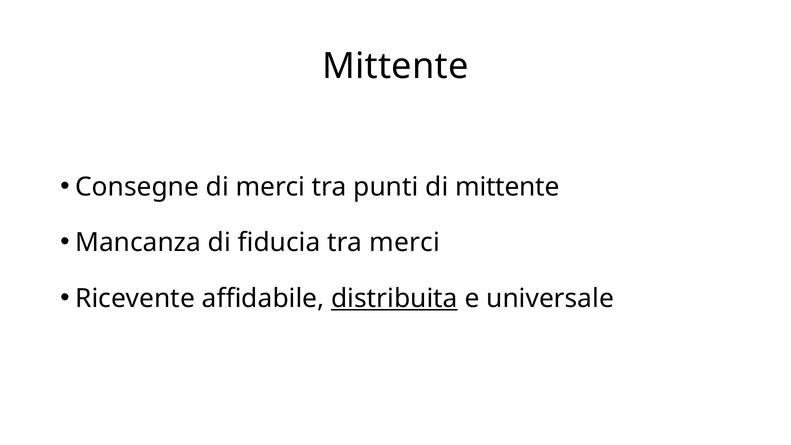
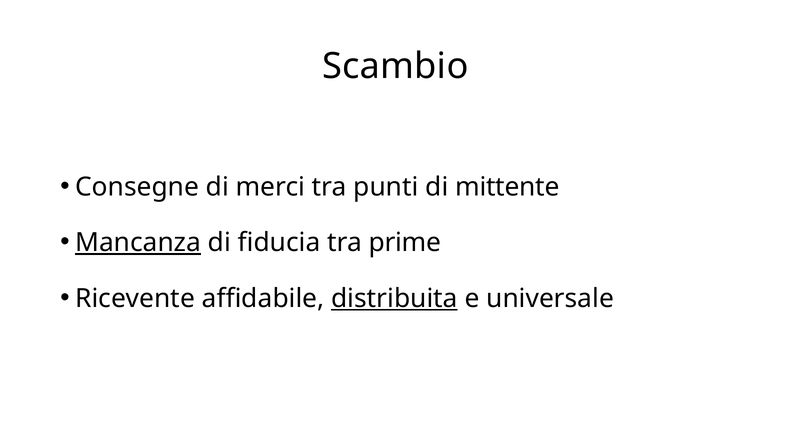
Mittente: Mittente -> Scambio (395, 66)
Mancanza underline: none -> present (138, 243)
tra merci: merci -> prime (405, 243)
